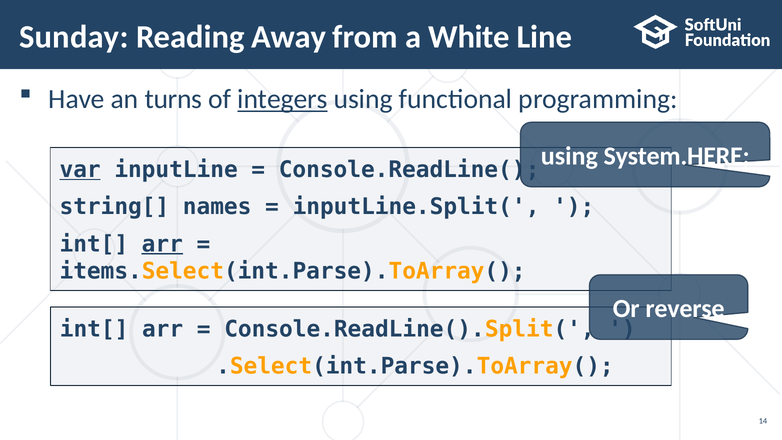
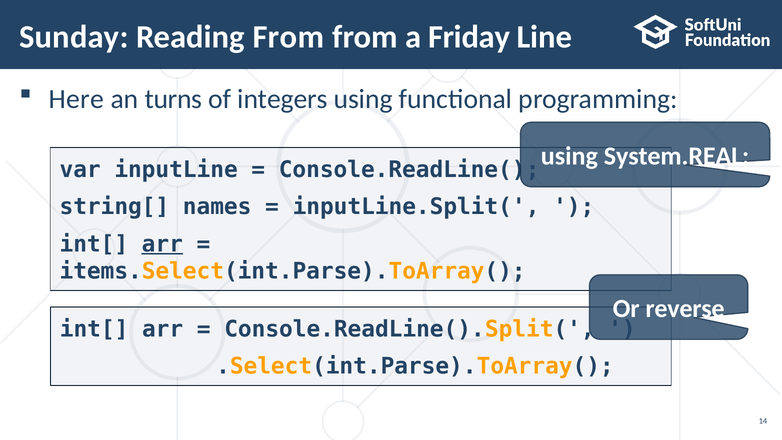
Reading Away: Away -> From (288, 37)
White: White -> Friday (469, 37)
Have: Have -> Here (76, 99)
integers underline: present -> none (282, 99)
System.HERE: System.HERE -> System.REAL (677, 156)
var underline: present -> none (80, 170)
